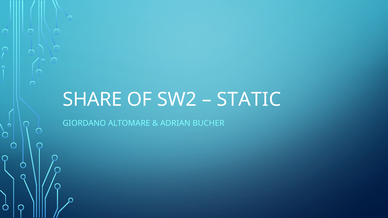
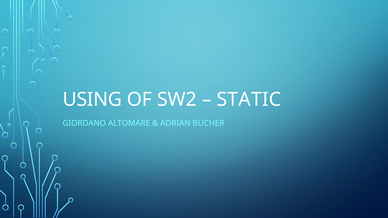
SHARE: SHARE -> USING (92, 100)
